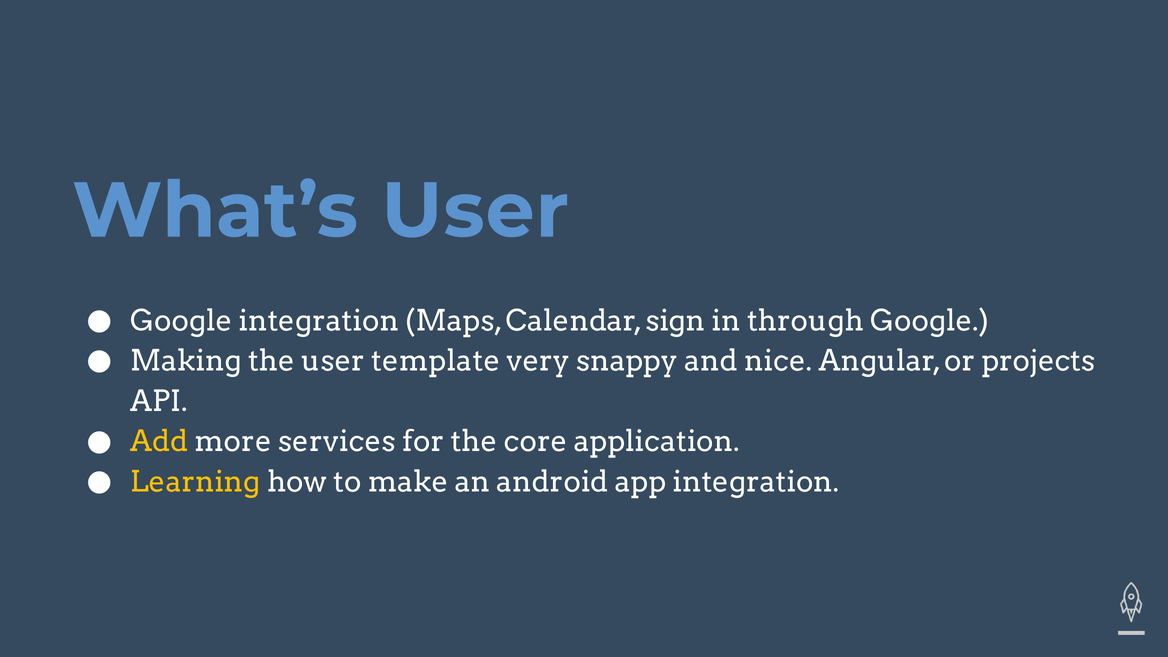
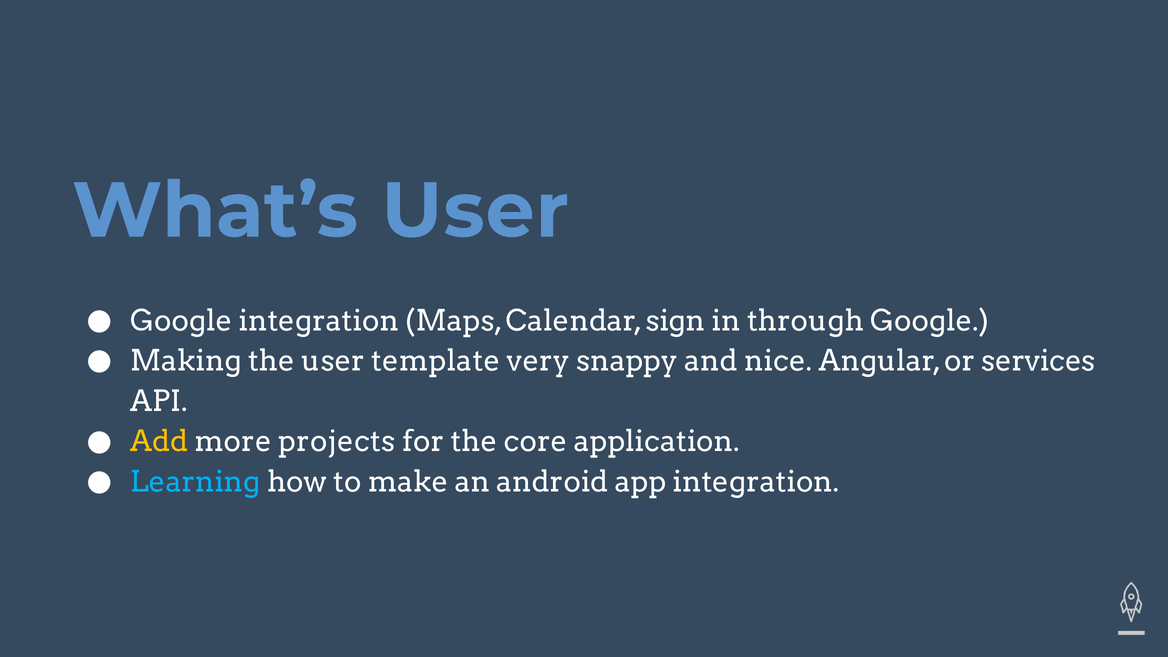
projects: projects -> services (1038, 361)
services: services -> projects (337, 442)
Learning colour: yellow -> light blue (195, 482)
